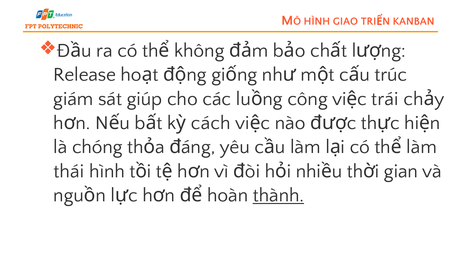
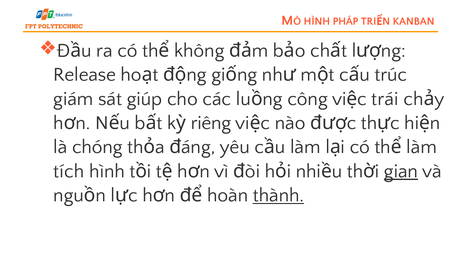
GIAO: GIAO -> PHÁP (346, 21)
cách: cách -> riêng (211, 123)
thái: thái -> tích (69, 171)
gian underline: none -> present (401, 171)
